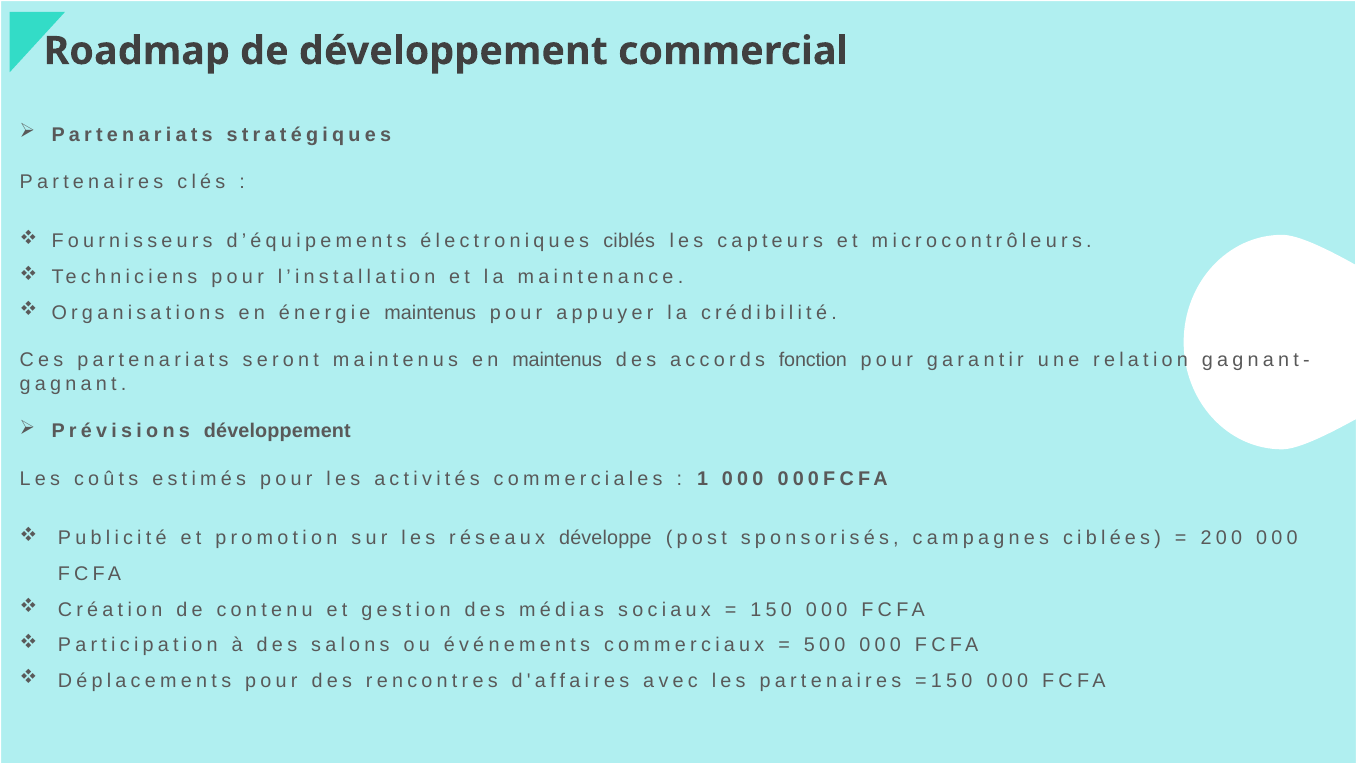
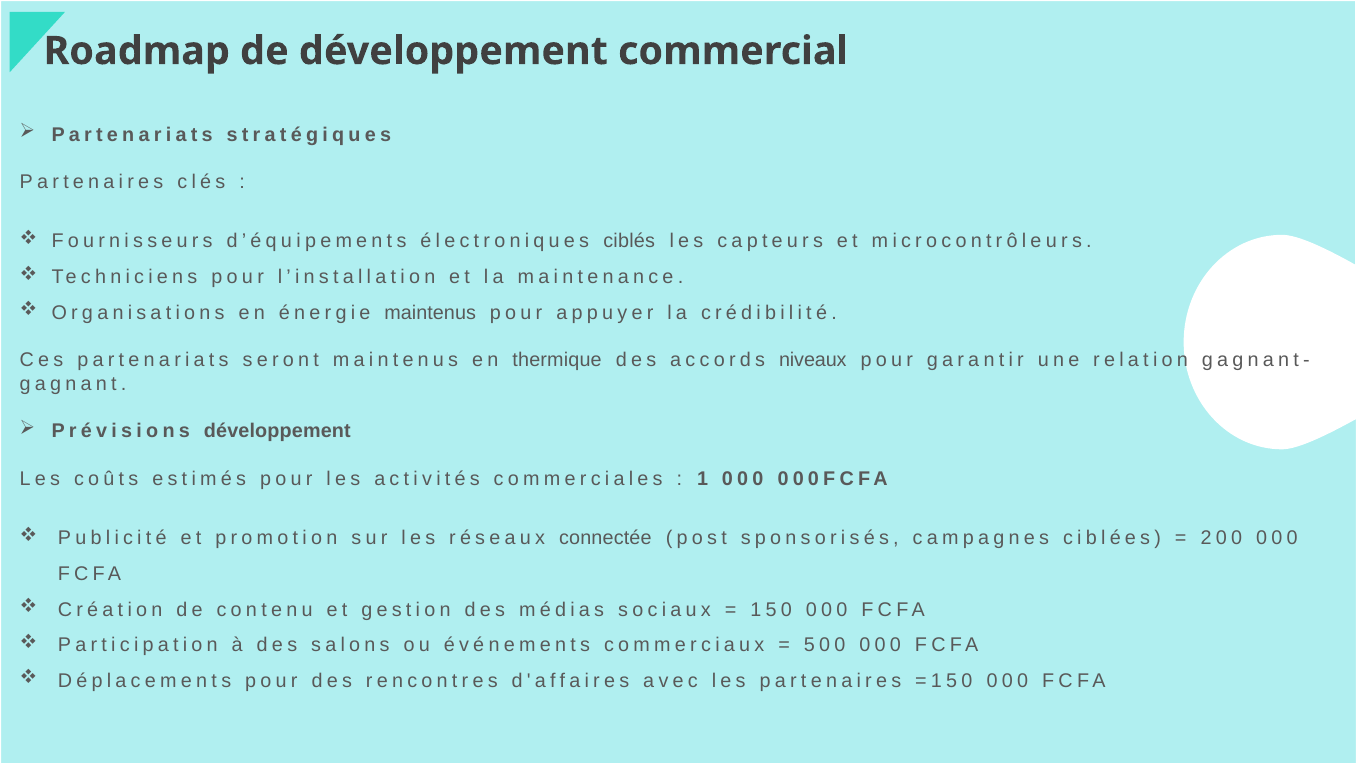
en maintenus: maintenus -> thermique (557, 360)
fonction: fonction -> niveaux (813, 360)
développe: développe -> connectée (605, 538)
